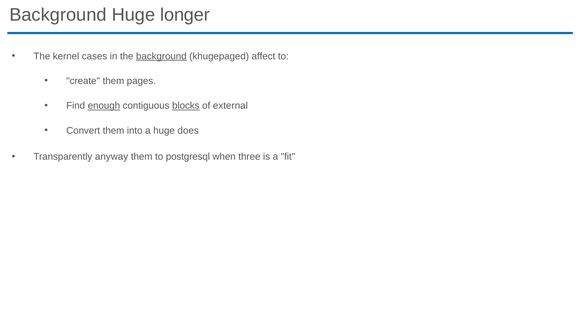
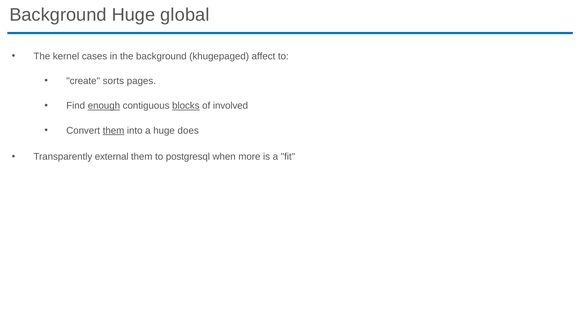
longer: longer -> global (185, 15)
background underline: present -> none (161, 56)
create them: them -> sorts (113, 81)
external: external -> involved (230, 106)
them underline: none -> present (114, 131)
anyway: anyway -> external (112, 157)
three: three -> more (249, 157)
